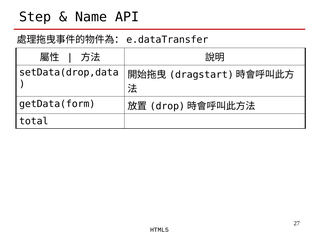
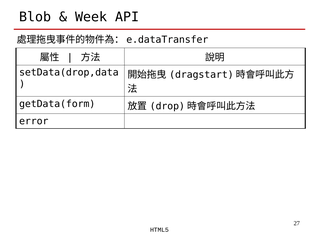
Step: Step -> Blob (35, 17)
Name: Name -> Week (91, 17)
total: total -> error (34, 121)
